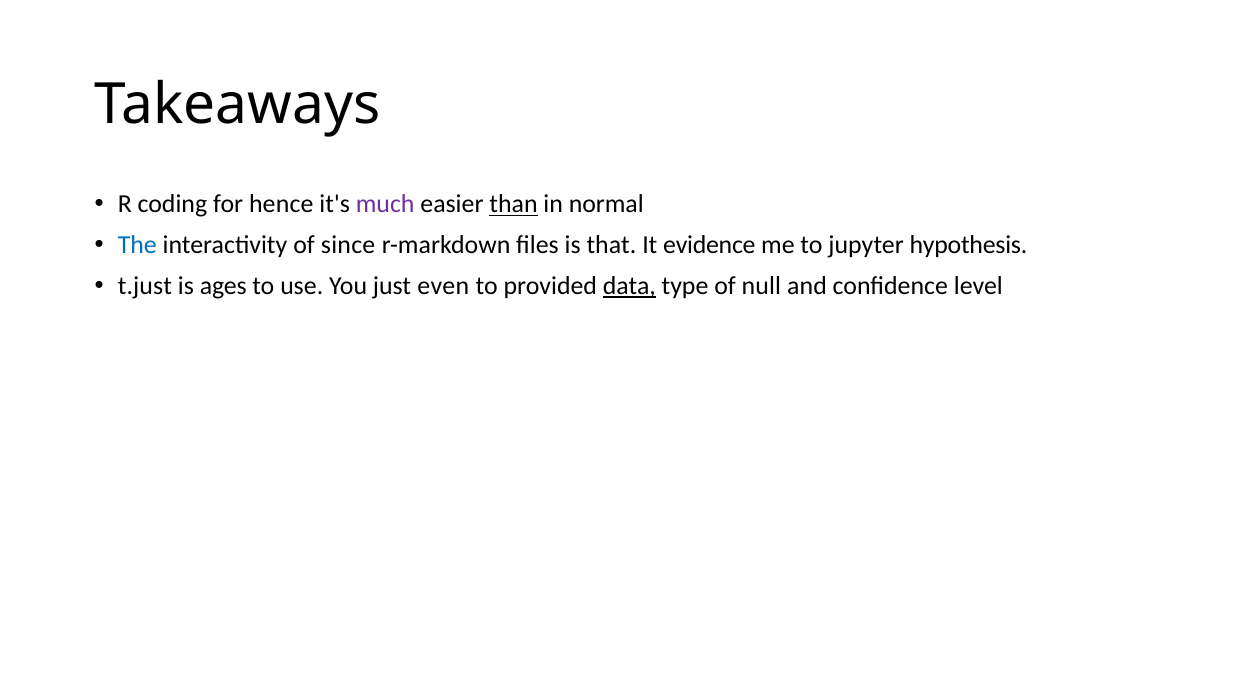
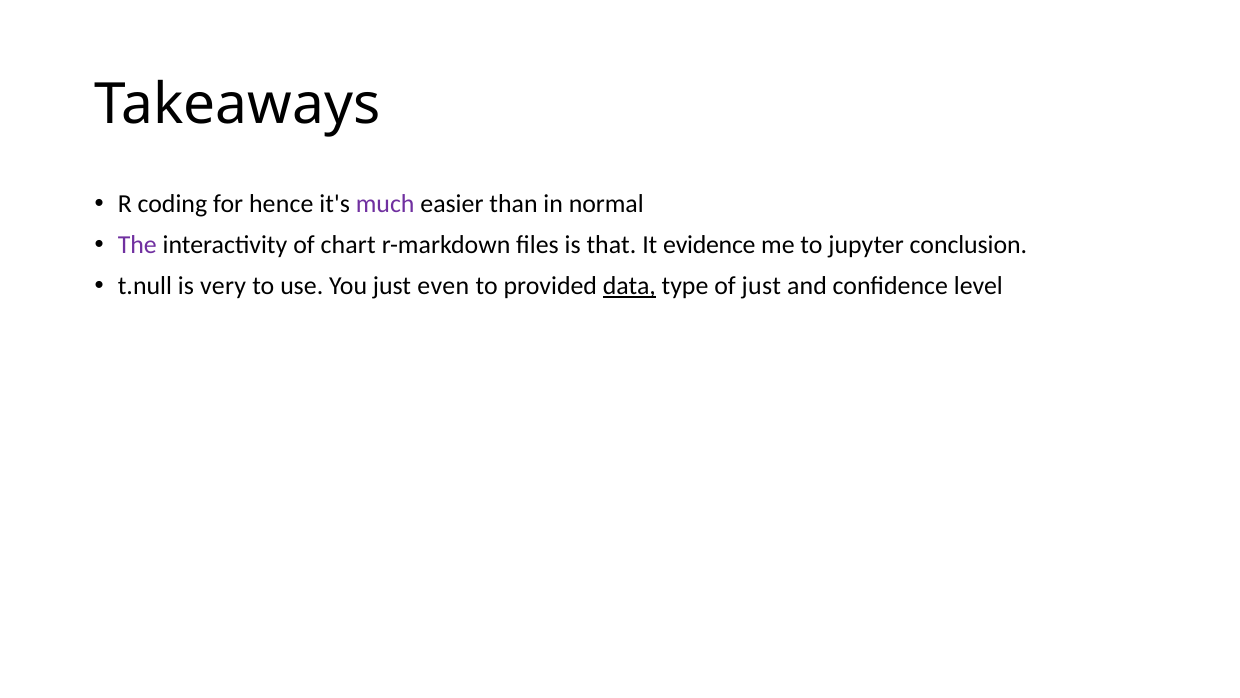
than underline: present -> none (514, 204)
The colour: blue -> purple (137, 245)
since: since -> chart (348, 245)
hypothesis: hypothesis -> conclusion (968, 245)
t.just: t.just -> t.null (145, 286)
ages: ages -> very (223, 286)
of null: null -> just (761, 286)
